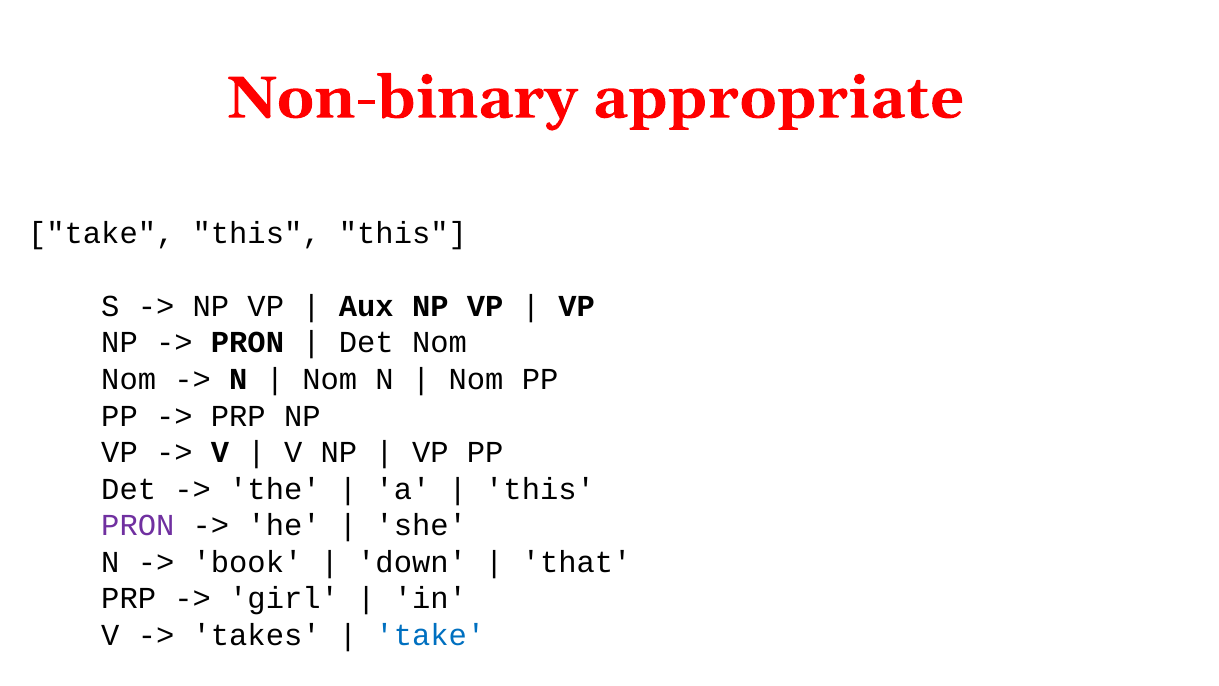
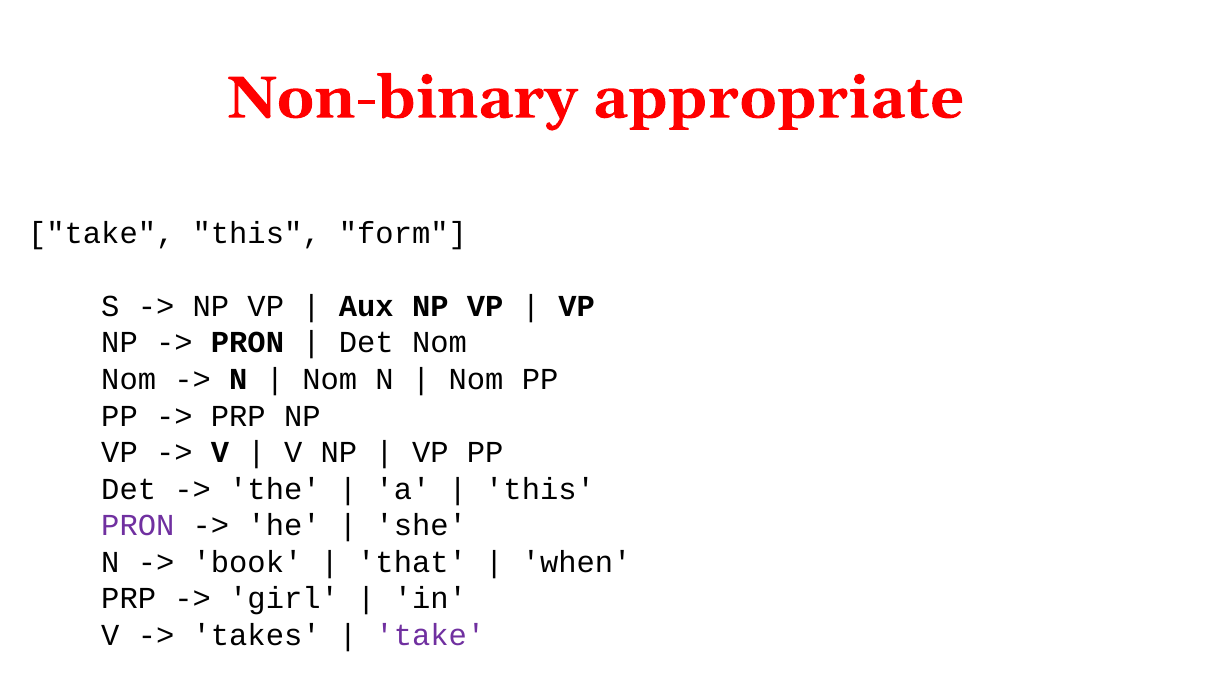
this this: this -> form (403, 233)
down: down -> that (412, 562)
that: that -> when (577, 562)
take colour: blue -> purple (430, 635)
